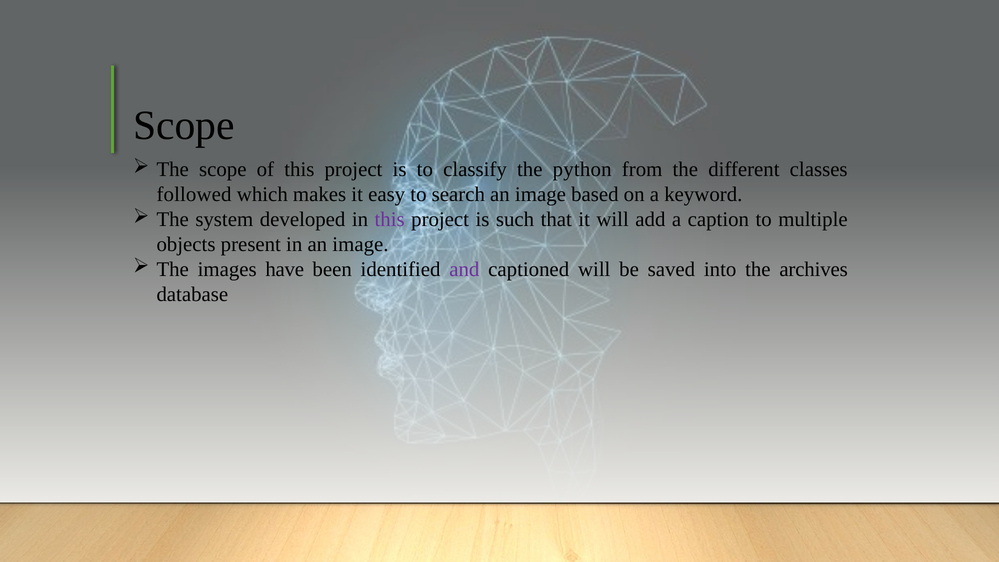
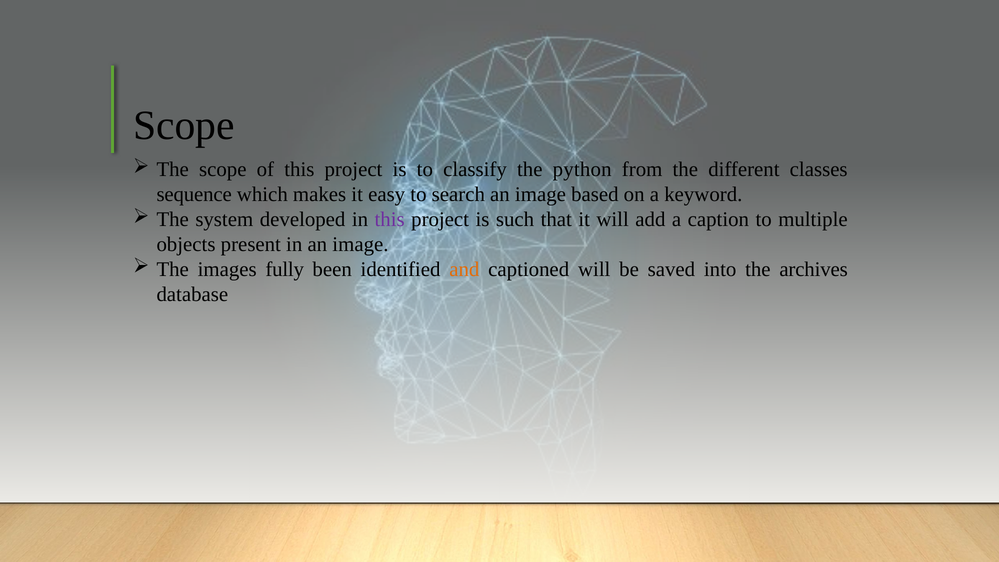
followed: followed -> sequence (194, 194)
have: have -> fully (285, 269)
and colour: purple -> orange (464, 269)
